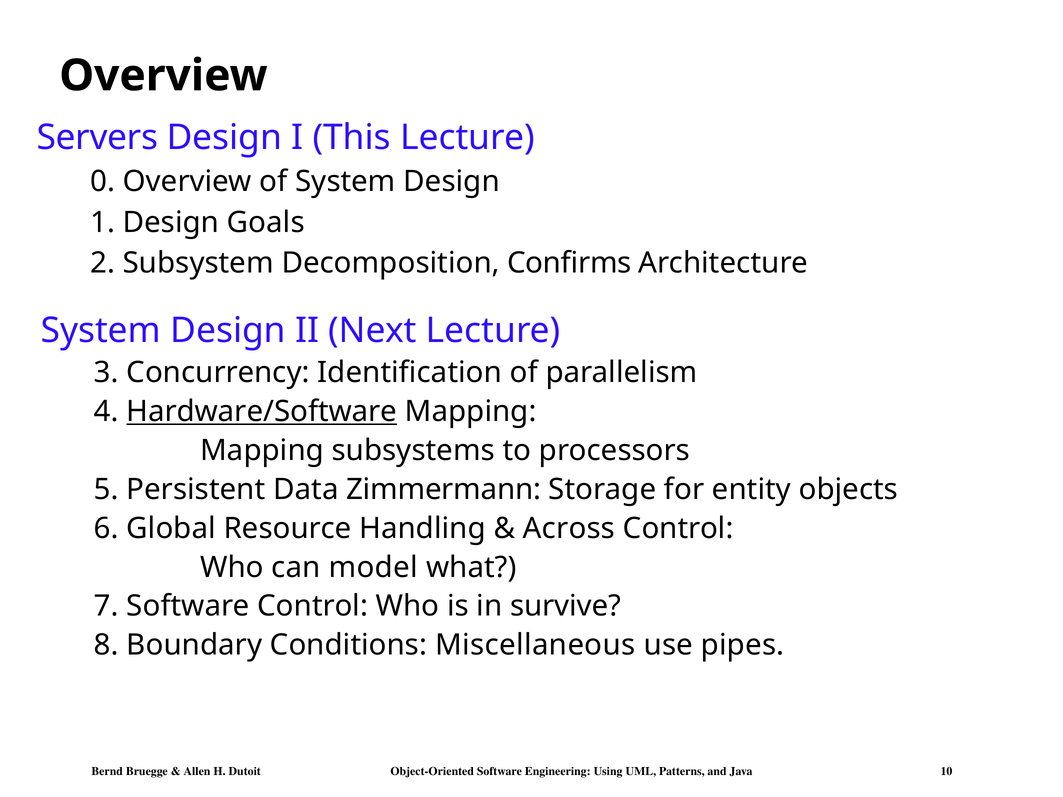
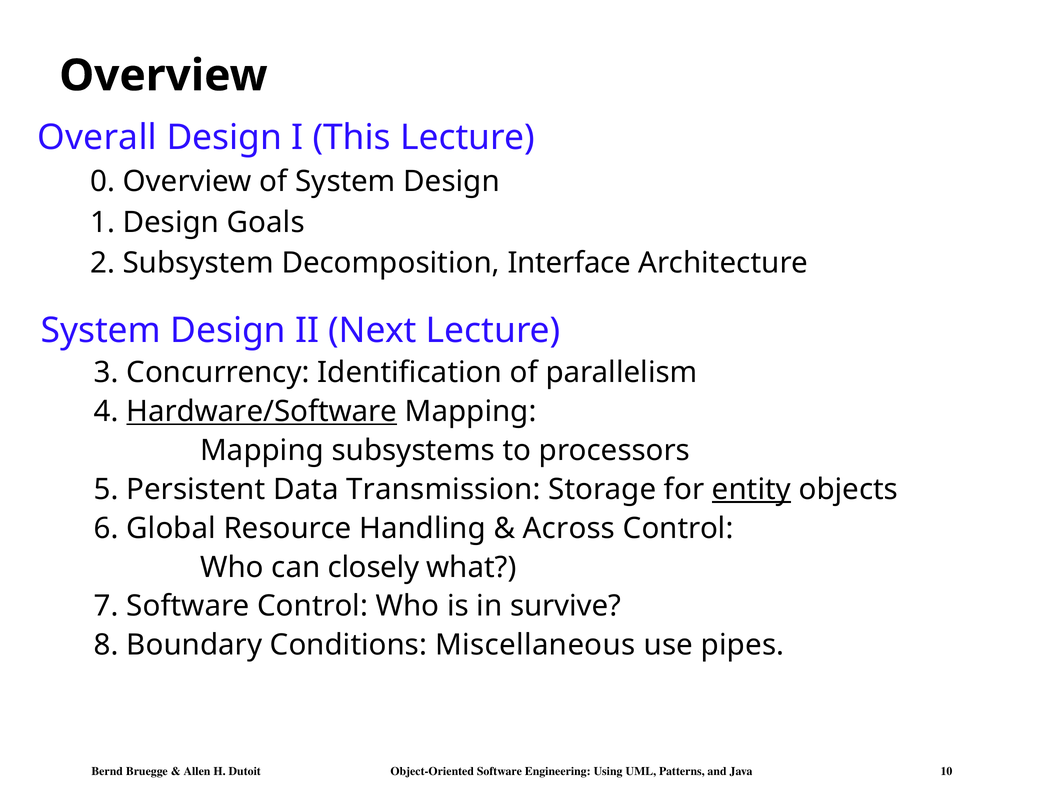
Servers: Servers -> Overall (97, 138)
Confirms: Confirms -> Interface (569, 263)
Zimmermann: Zimmermann -> Transmission (443, 490)
entity underline: none -> present (751, 490)
model: model -> closely (373, 567)
